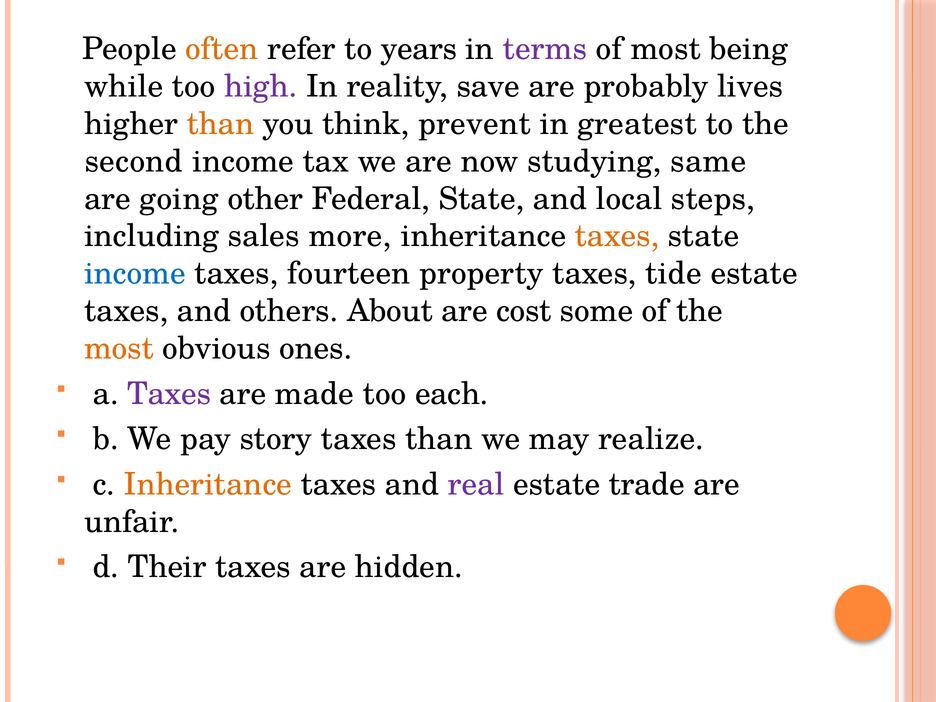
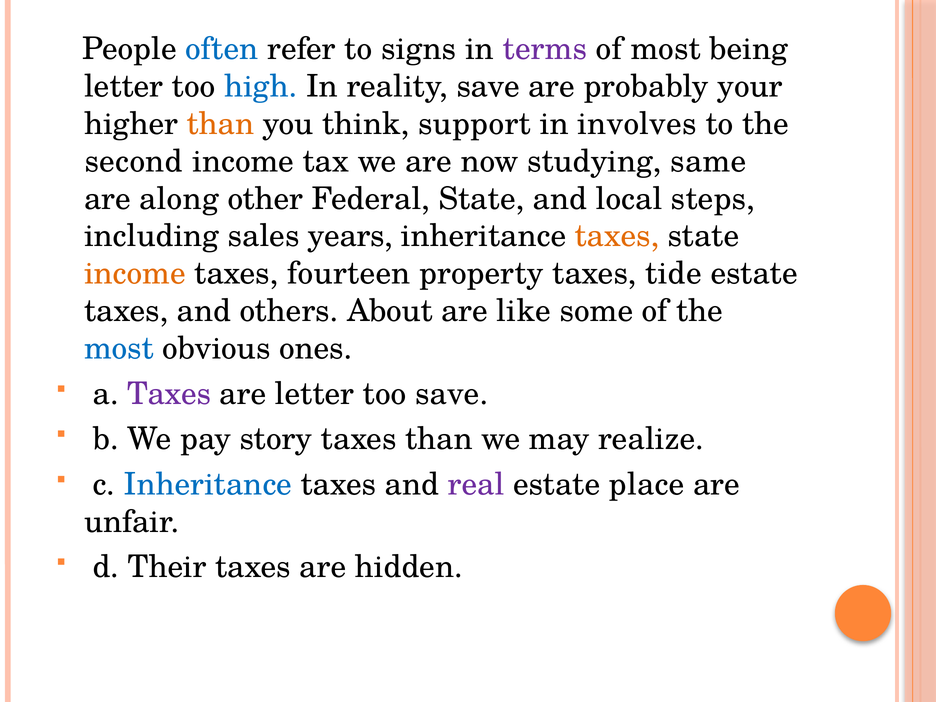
often colour: orange -> blue (222, 49)
years: years -> signs (419, 49)
while: while -> letter (124, 86)
high colour: purple -> blue (261, 86)
lives: lives -> your (750, 86)
prevent: prevent -> support (474, 124)
greatest: greatest -> involves (637, 124)
going: going -> along (179, 199)
more: more -> years (350, 236)
income colour: blue -> orange (135, 274)
cost: cost -> like (524, 311)
most colour: orange -> blue (119, 349)
are made: made -> letter (315, 394)
too each: each -> save (452, 394)
Inheritance colour: orange -> blue (208, 484)
trade: trade -> place (647, 484)
